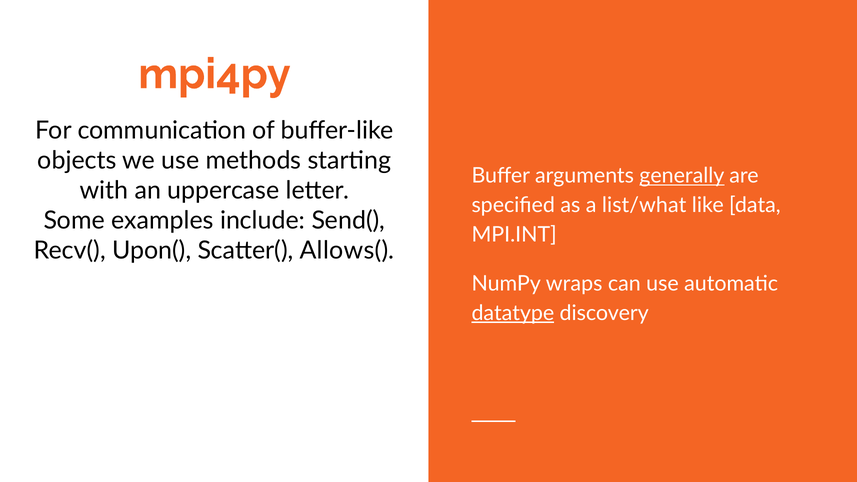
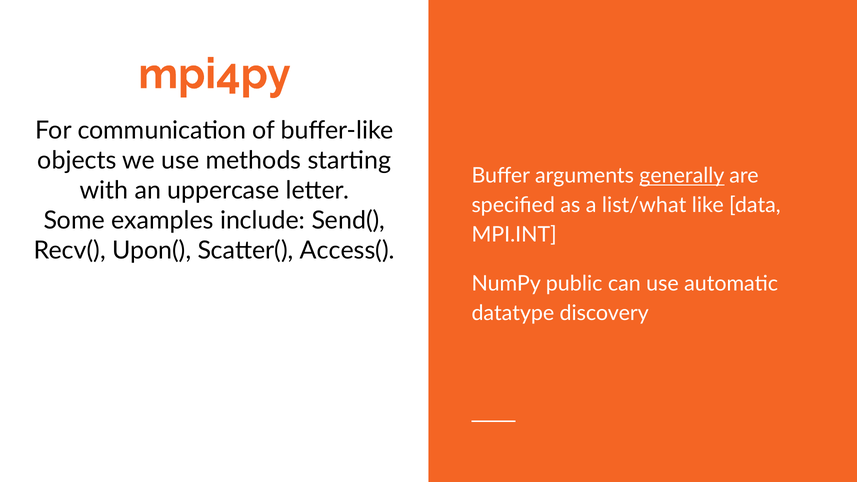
Allows(: Allows( -> Access( (347, 251)
wraps: wraps -> public (574, 284)
datatype underline: present -> none (513, 313)
